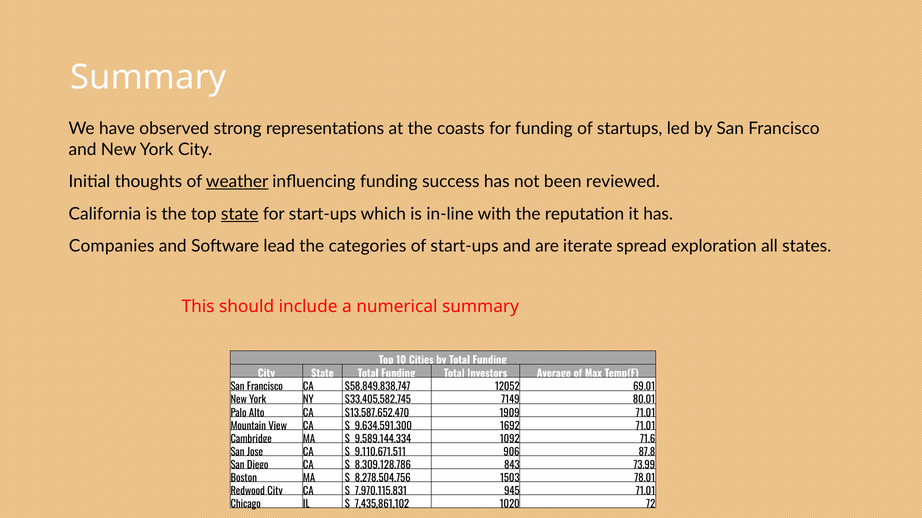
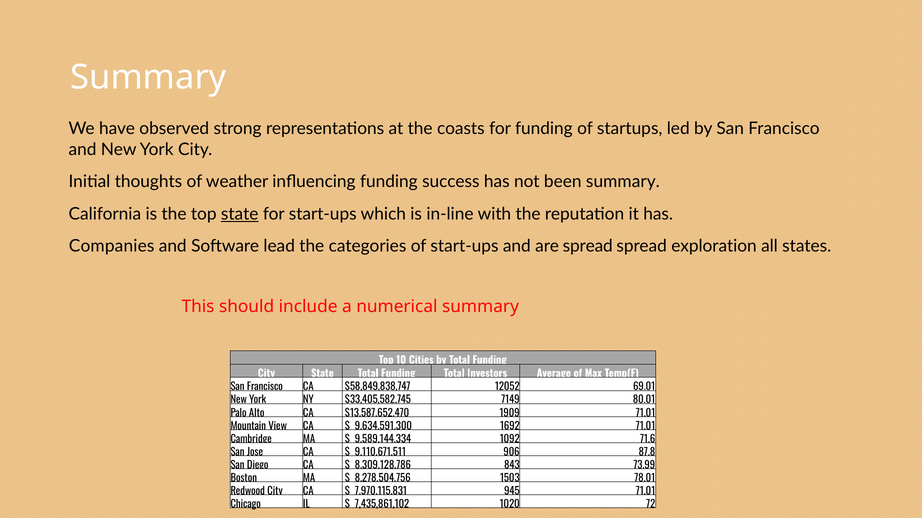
weather underline: present -> none (237, 182)
been reviewed: reviewed -> summary (623, 182)
are iterate: iterate -> spread (588, 246)
